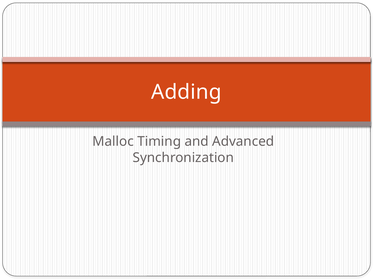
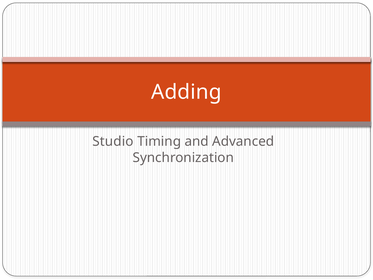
Malloc: Malloc -> Studio (113, 141)
